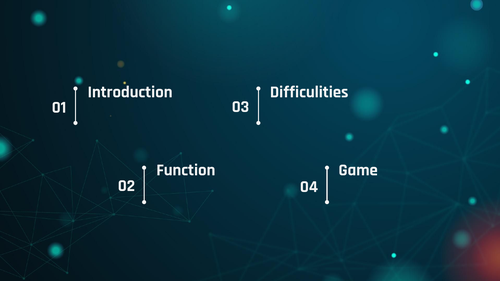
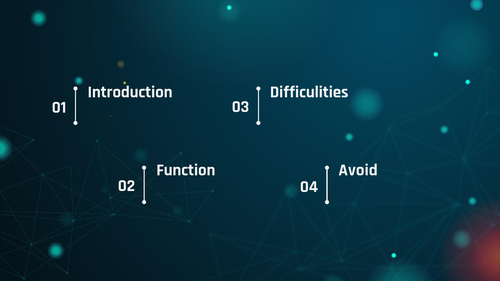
Game: Game -> Avoid (358, 170)
